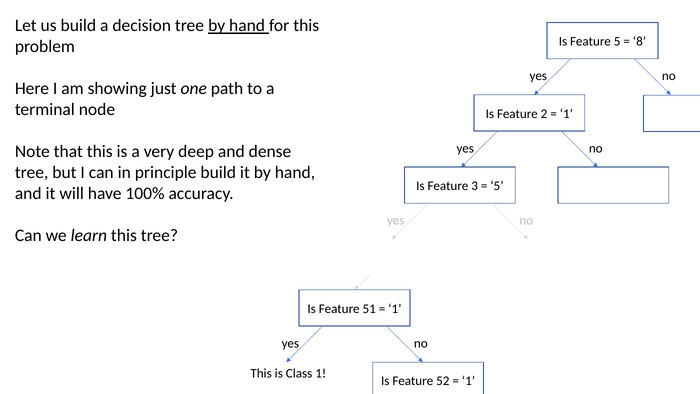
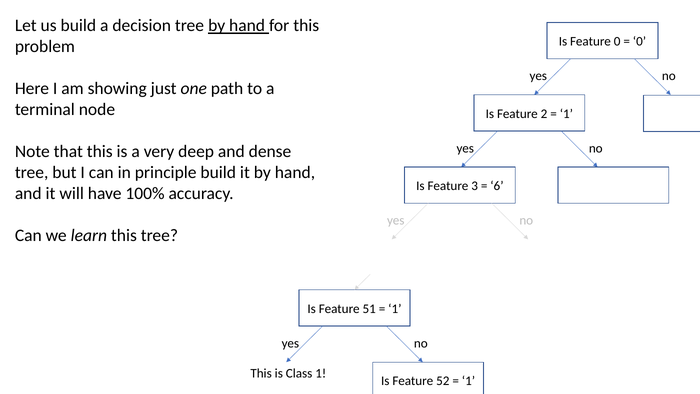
Feature 5: 5 -> 0 (617, 41)
8: 8 -> 0 (639, 41)
5: 5 -> 6 (497, 186)
